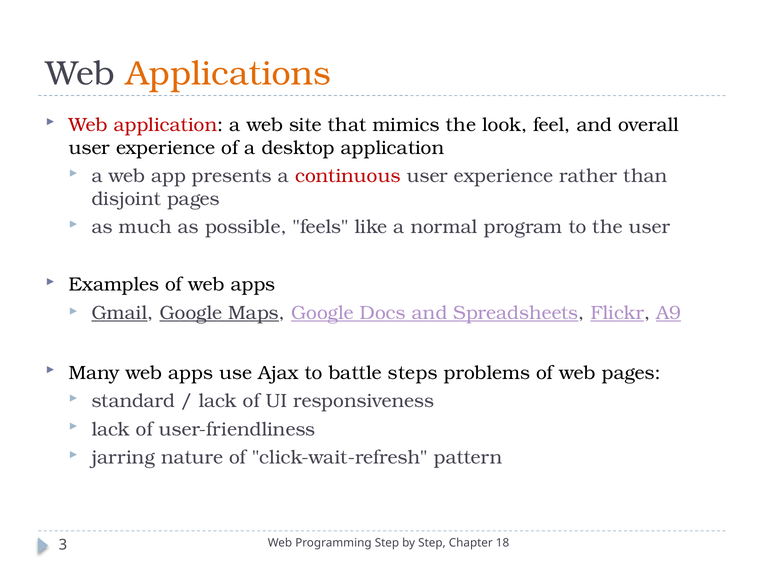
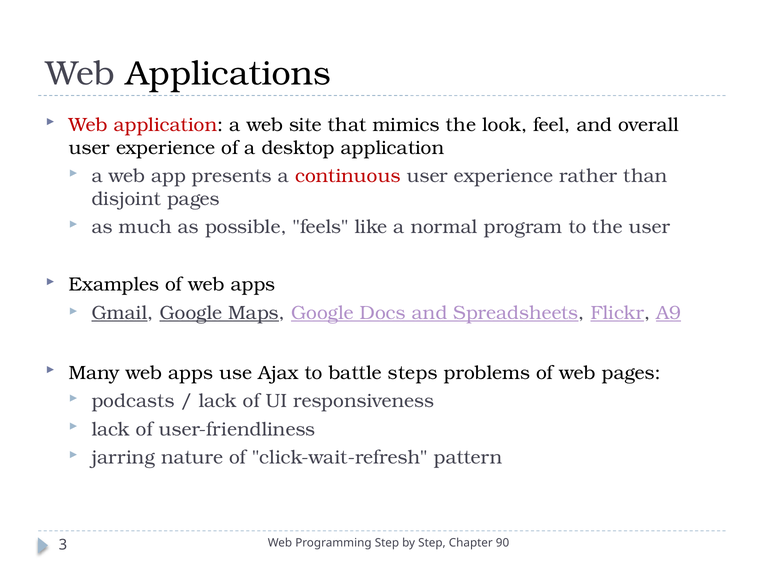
Applications colour: orange -> black (228, 74)
standard: standard -> podcasts (133, 401)
18: 18 -> 90 (503, 543)
